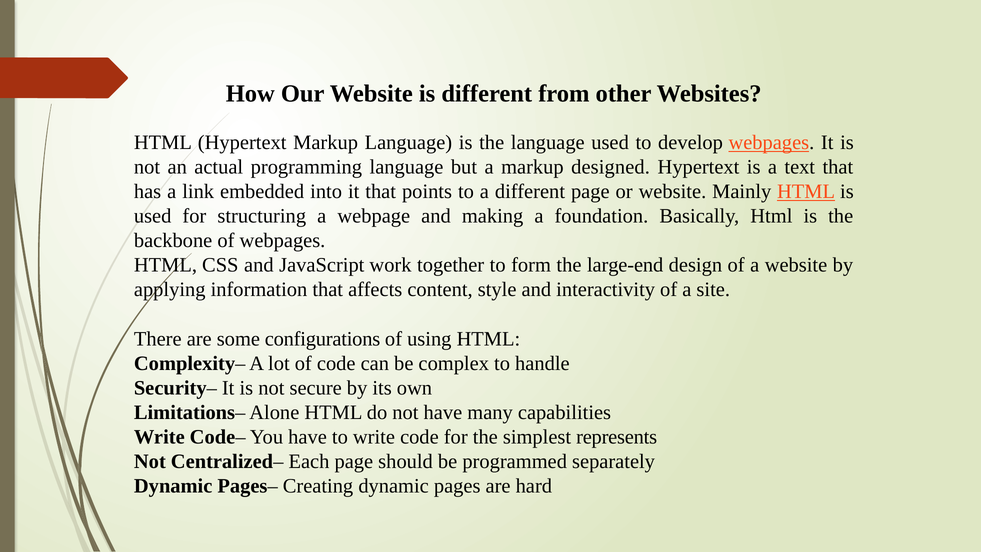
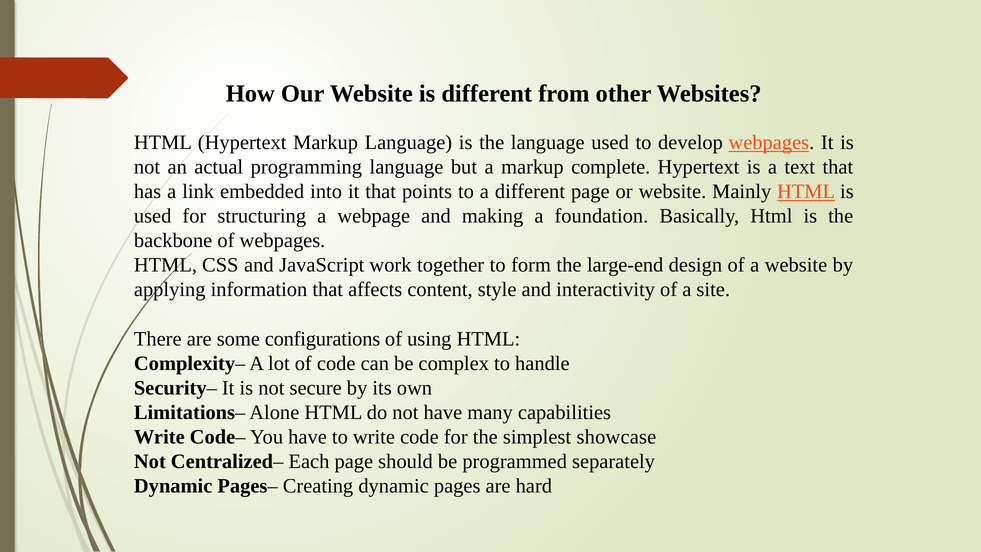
designed: designed -> complete (611, 167)
represents: represents -> showcase (616, 437)
